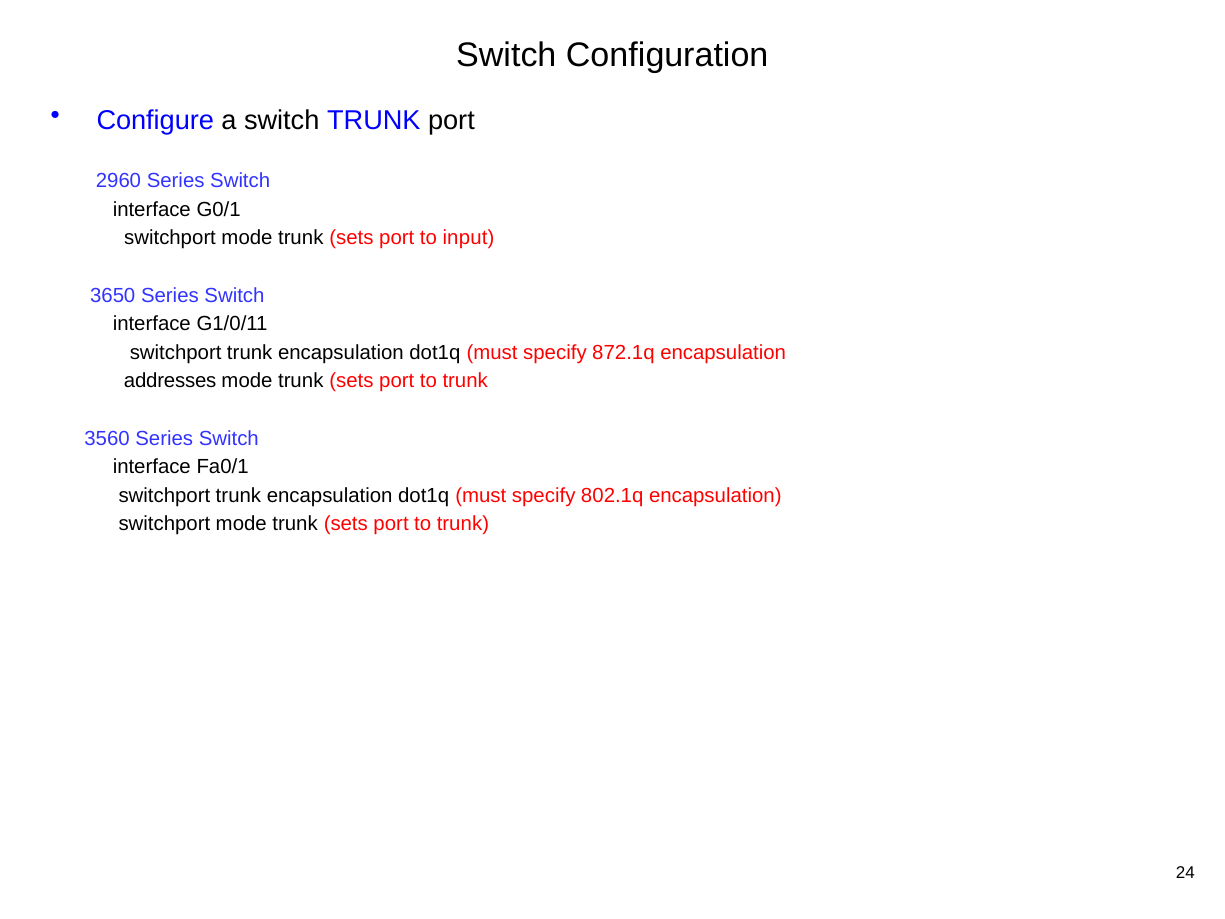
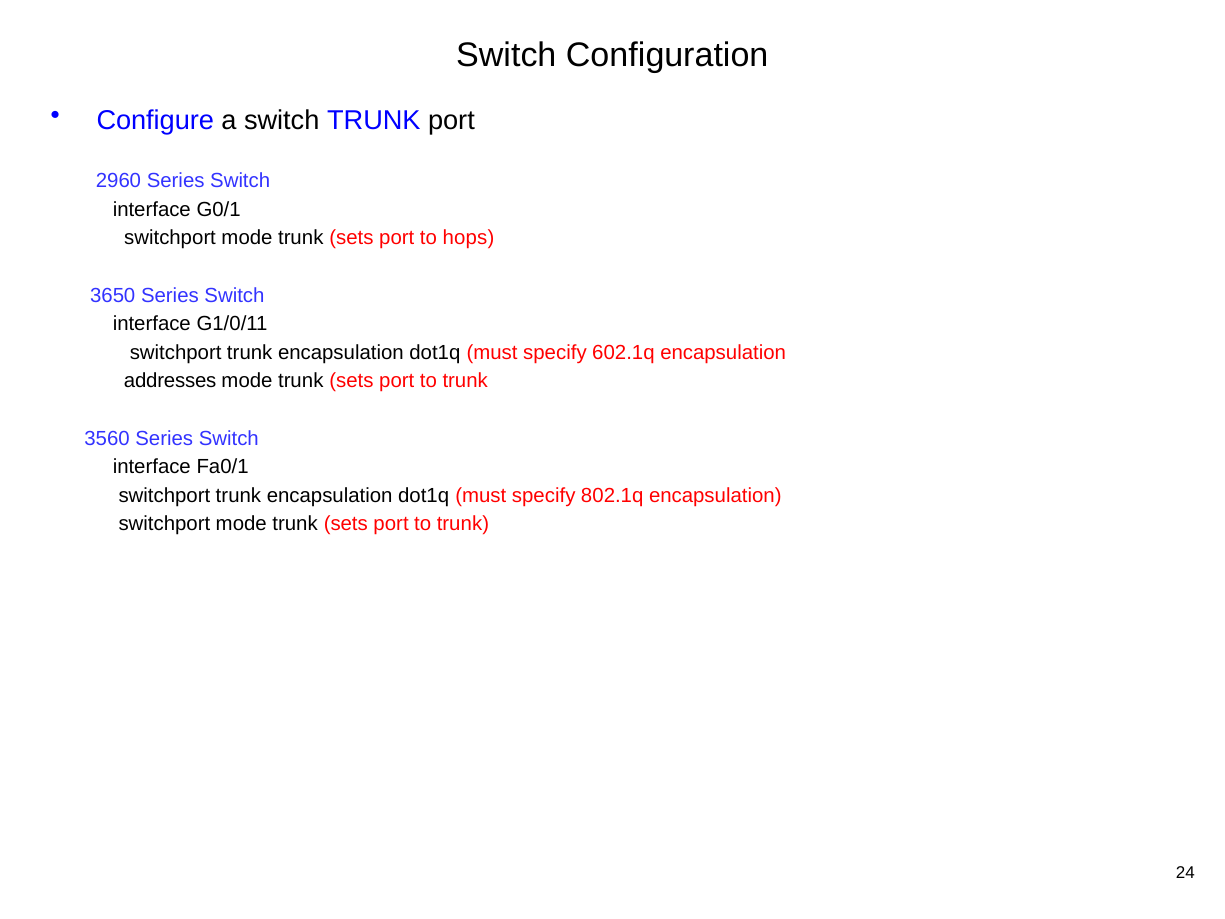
input: input -> hops (469, 238)
872.1q: 872.1q -> 602.1q (623, 352)
